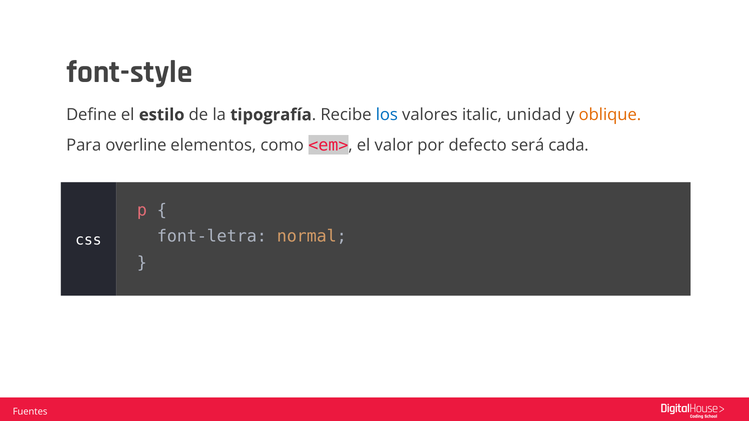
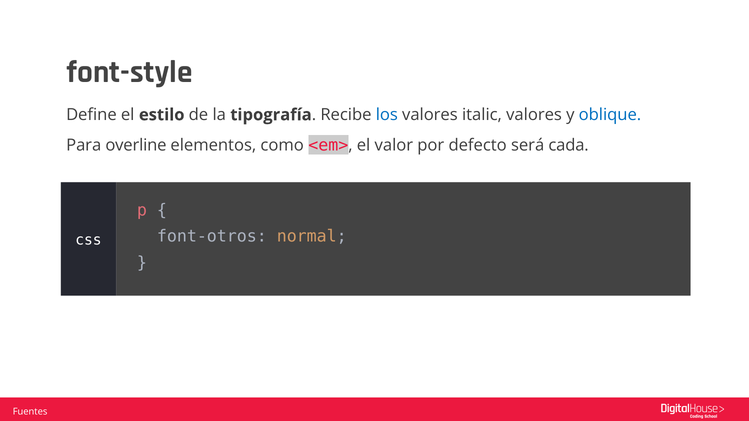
italic unidad: unidad -> valores (534, 115)
oblique colour: orange -> blue (610, 115)
font-letra: font-letra -> font-otros (212, 237)
